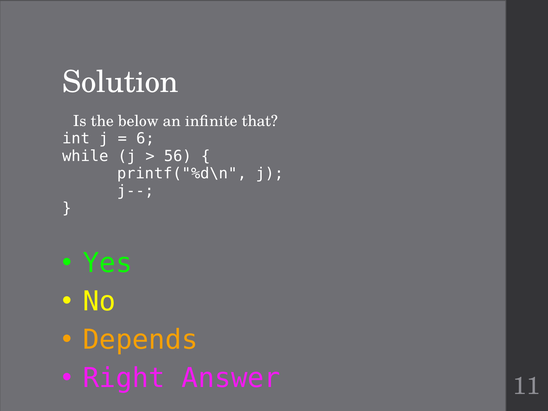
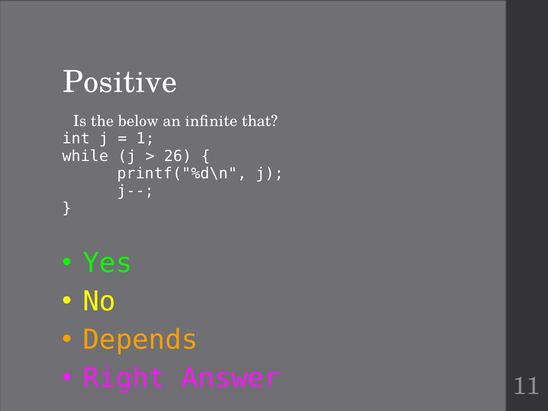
Solution: Solution -> Positive (120, 82)
6: 6 -> 1 (145, 139)
56: 56 -> 26 (178, 156)
